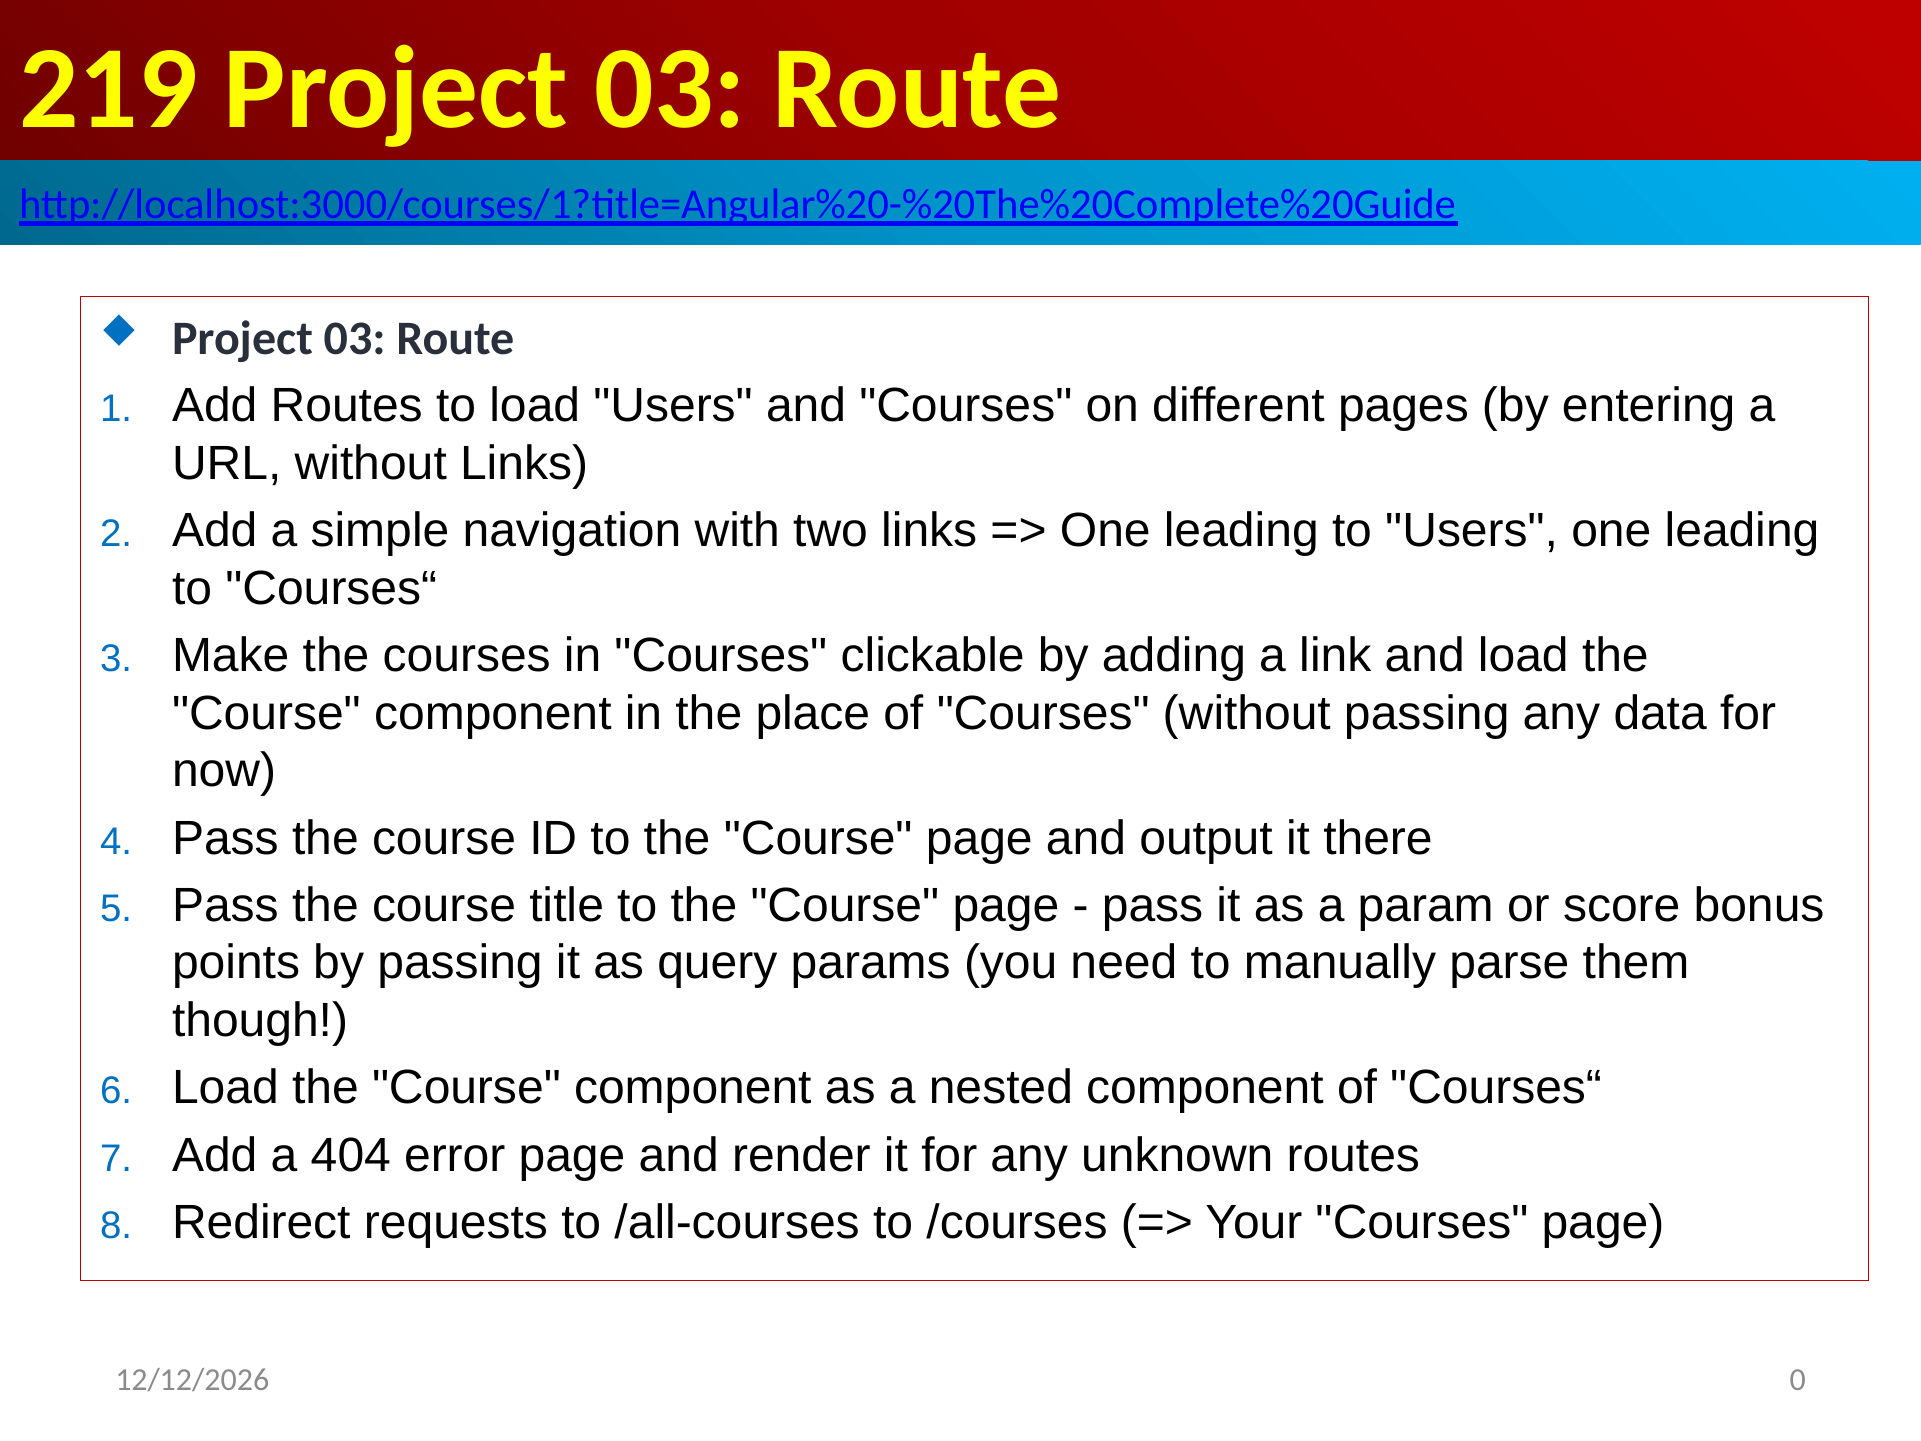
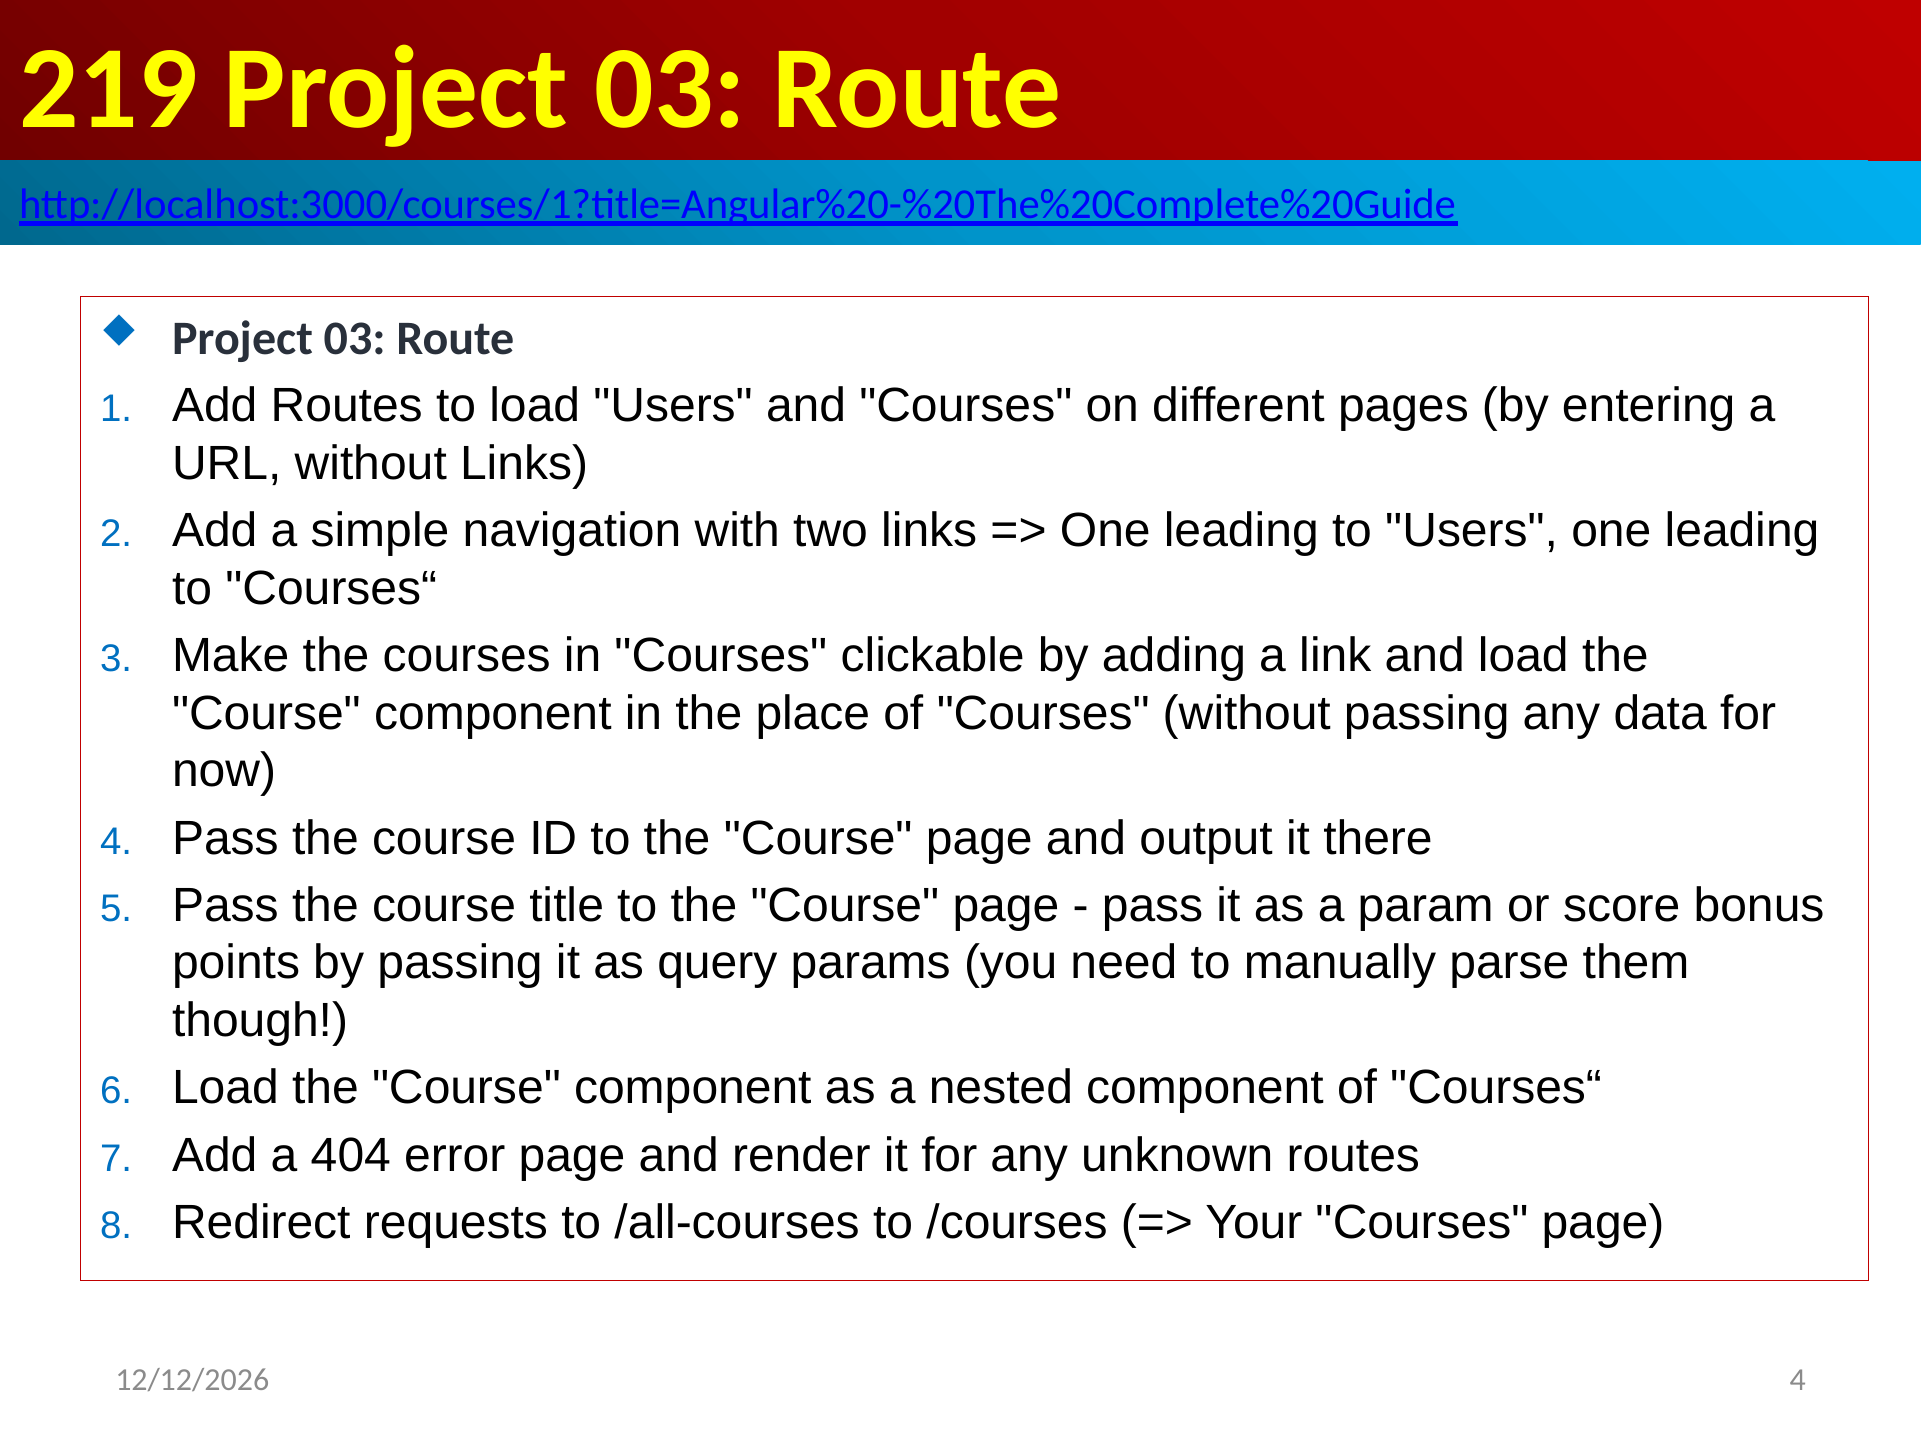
0: 0 -> 4 (1798, 1380)
